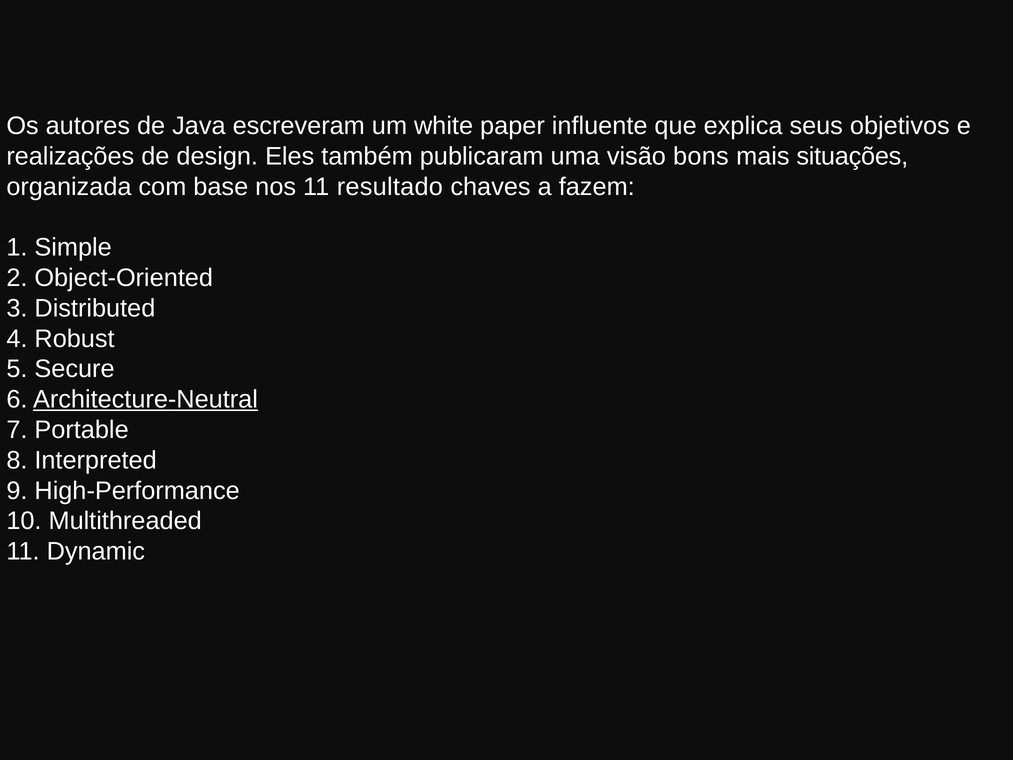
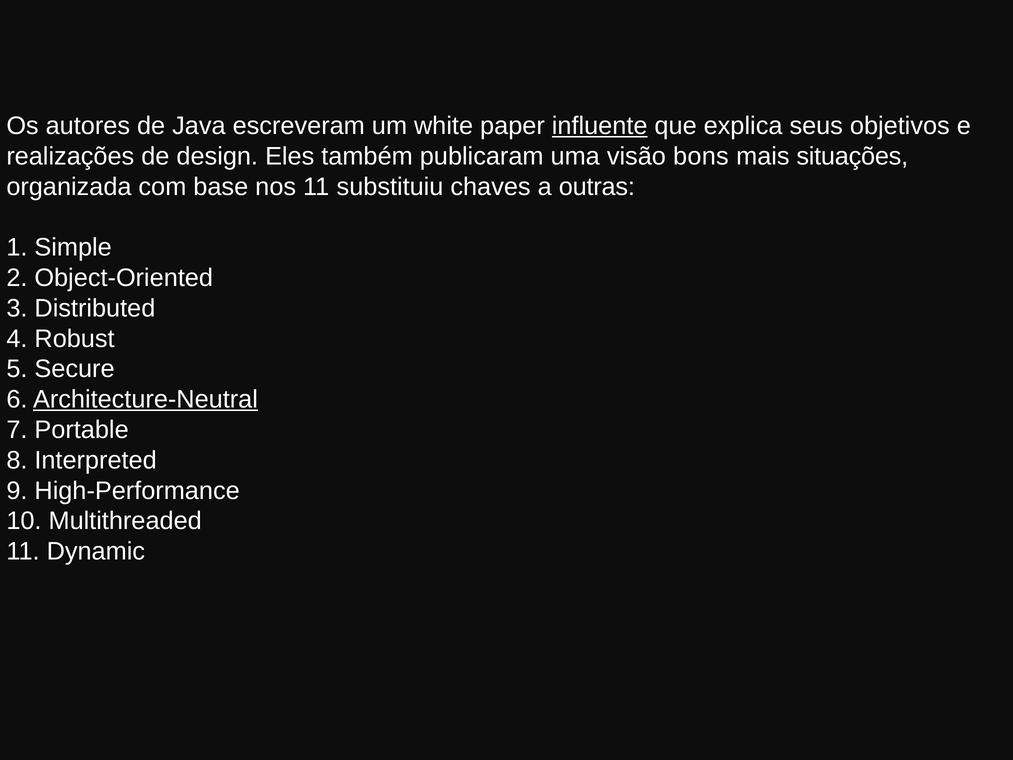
influente underline: none -> present (600, 126)
resultado: resultado -> substituiu (390, 187)
fazem: fazem -> outras (597, 187)
